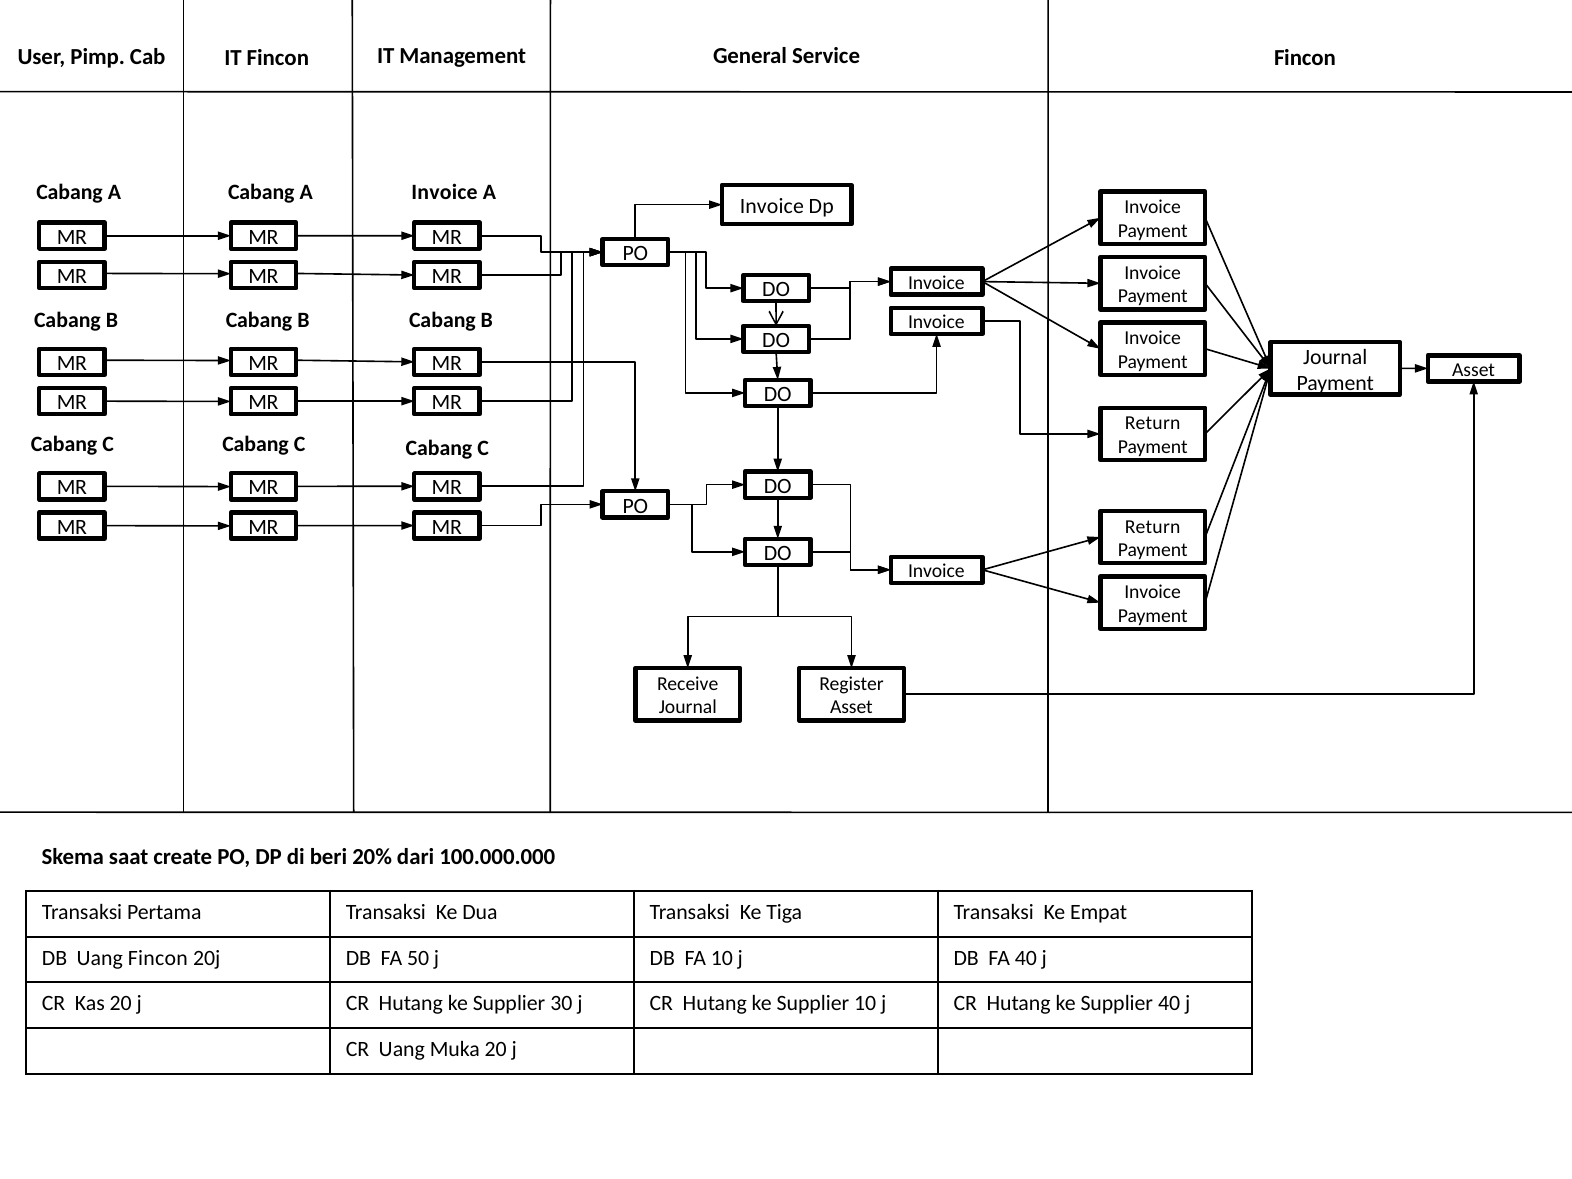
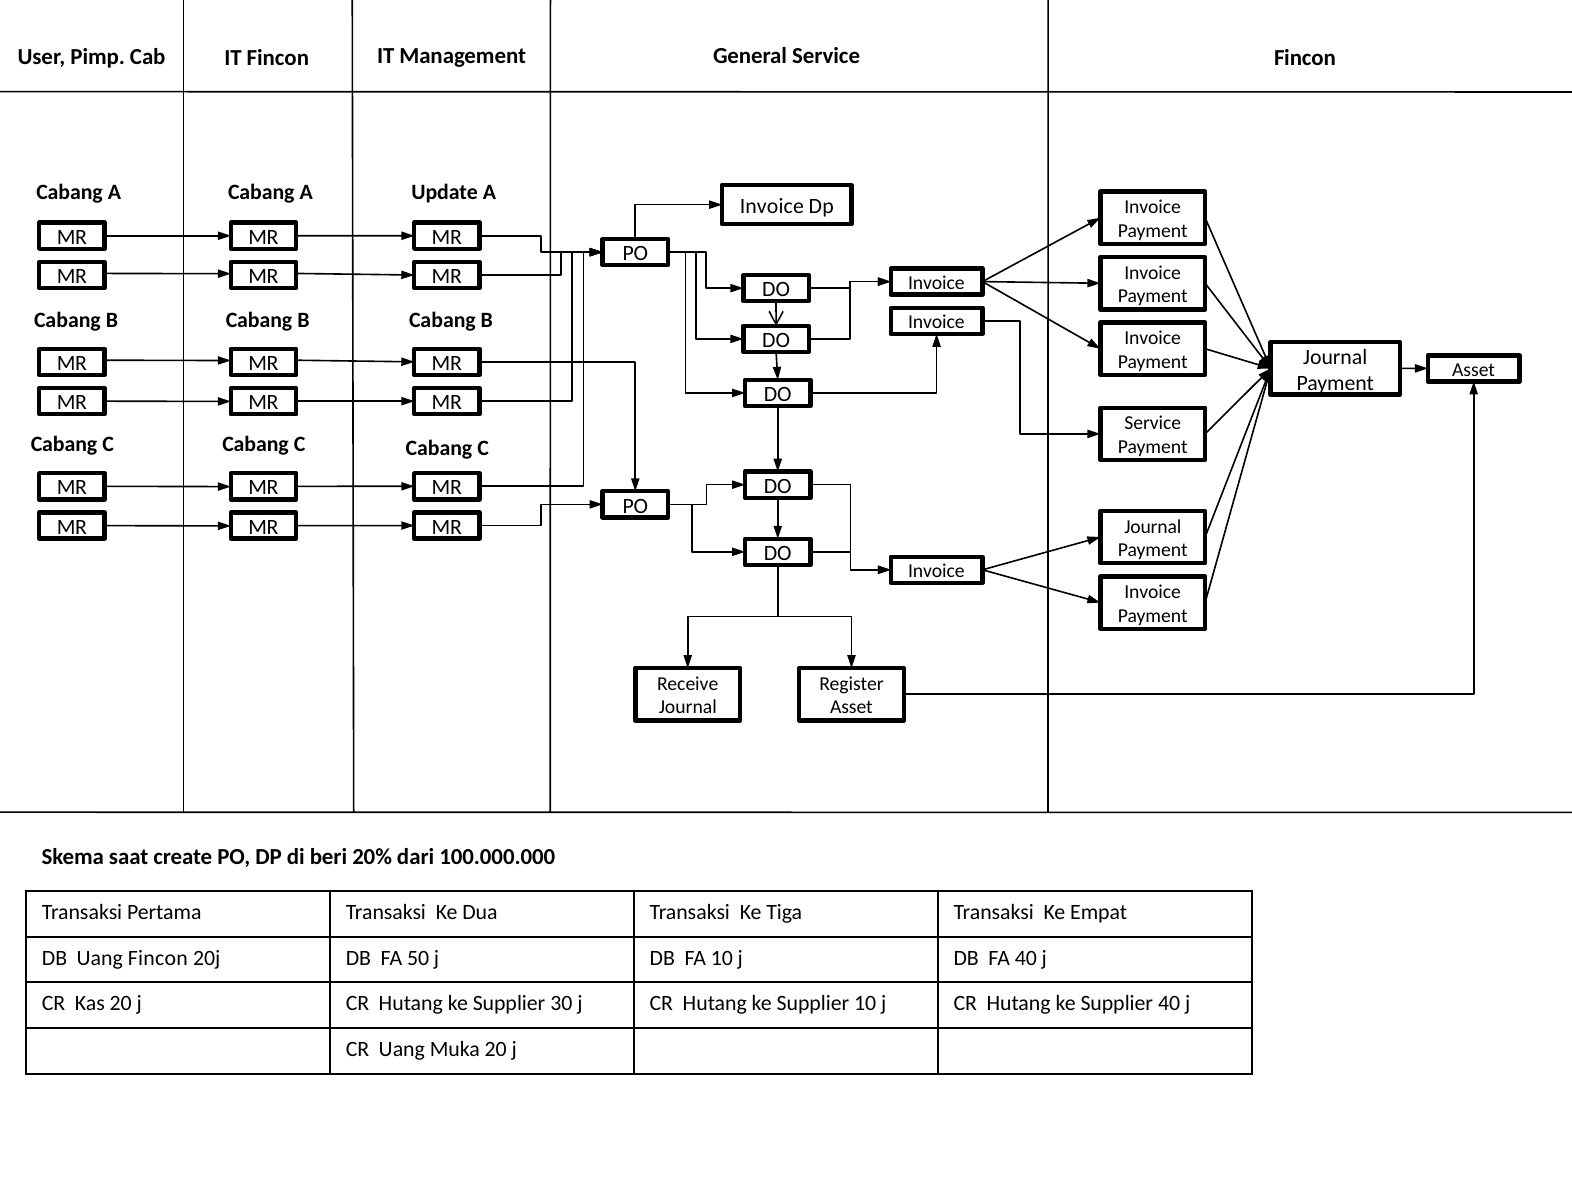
Invoice: Invoice -> Update (445, 193)
Return: Return -> Service (1153, 423)
Return: Return -> Journal (1153, 527)
